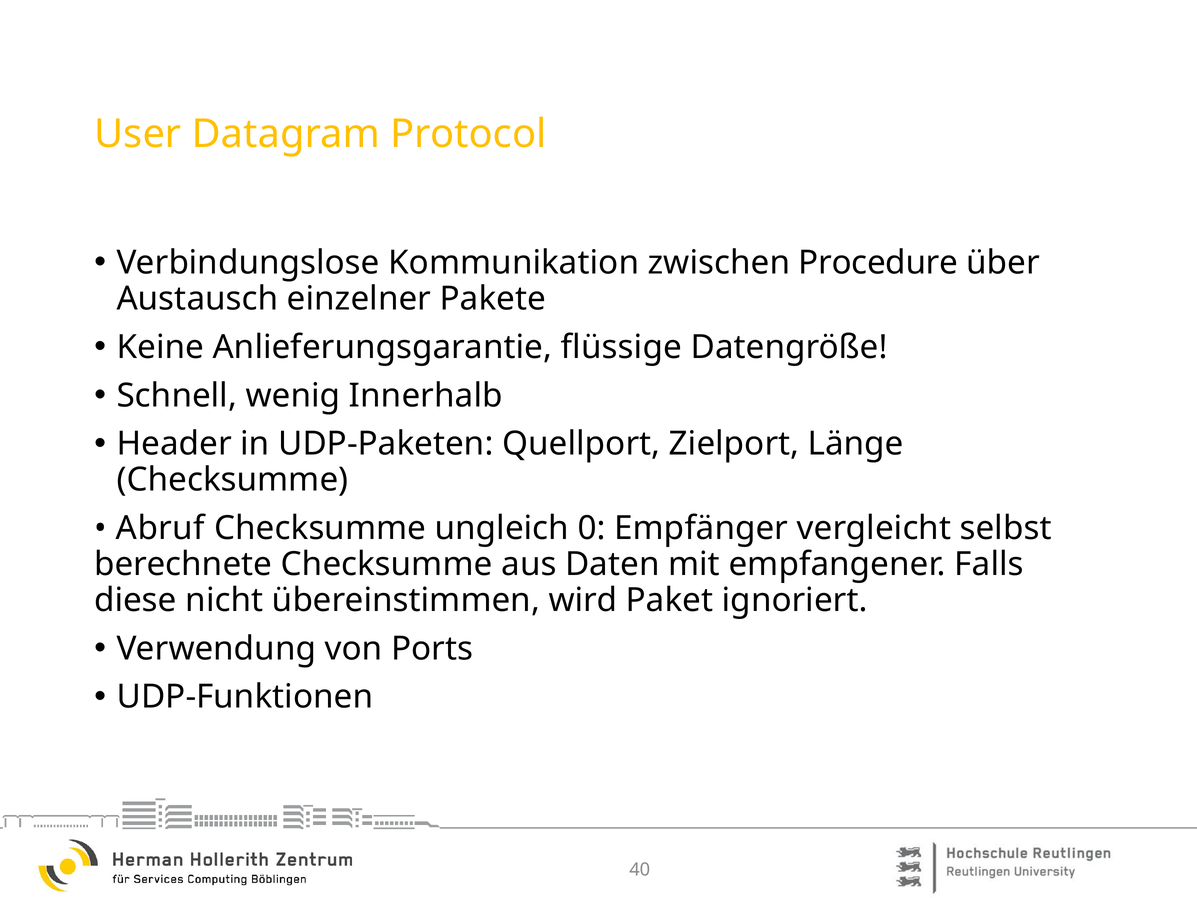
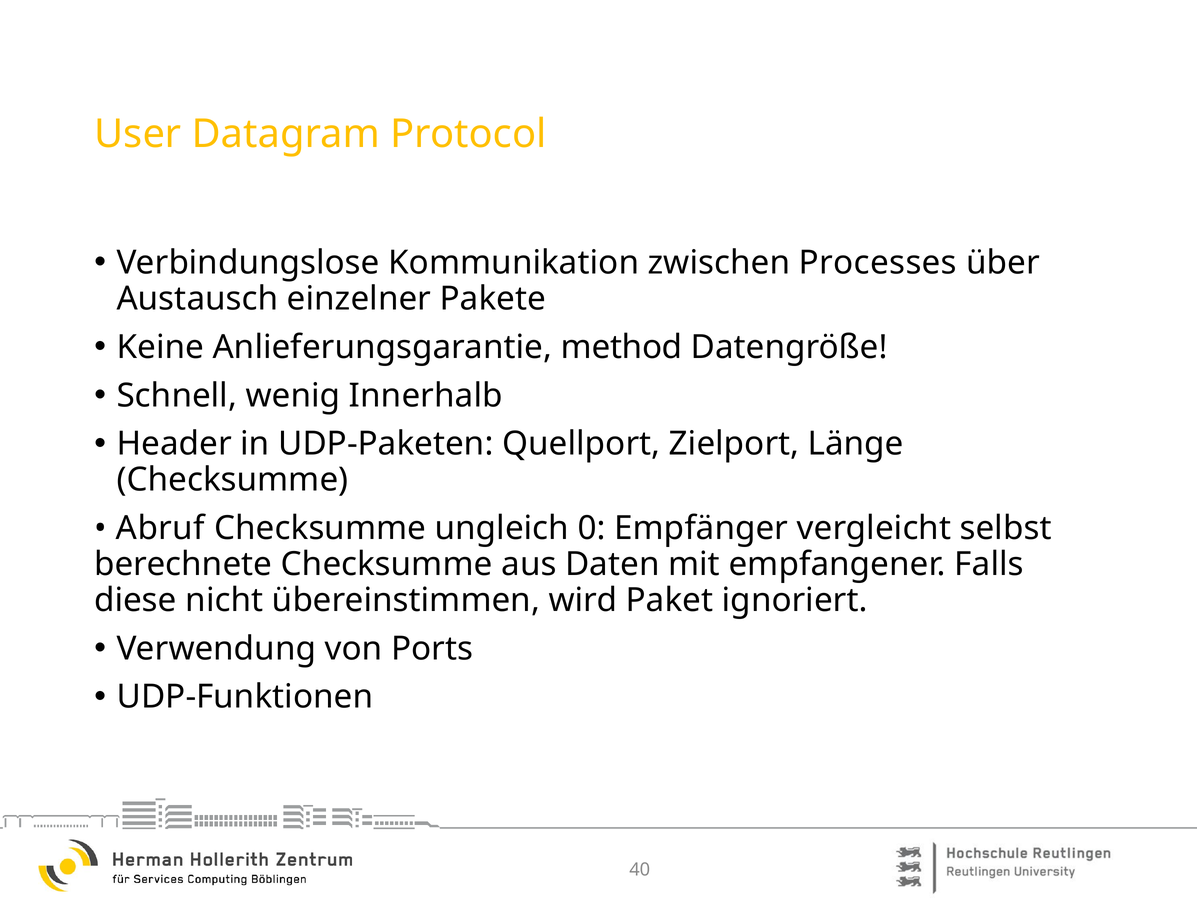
Procedure: Procedure -> Processes (878, 263)
flüssige: flüssige -> method (622, 347)
